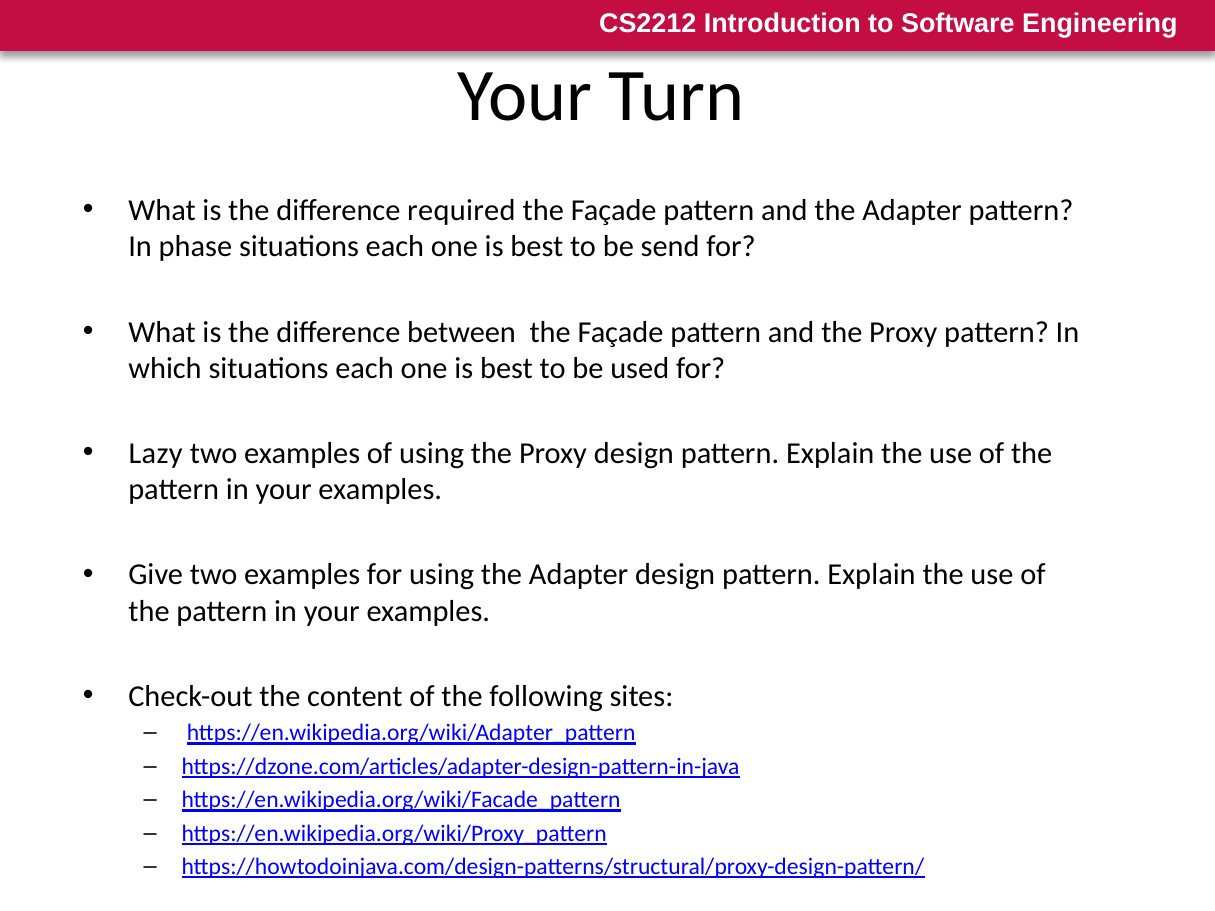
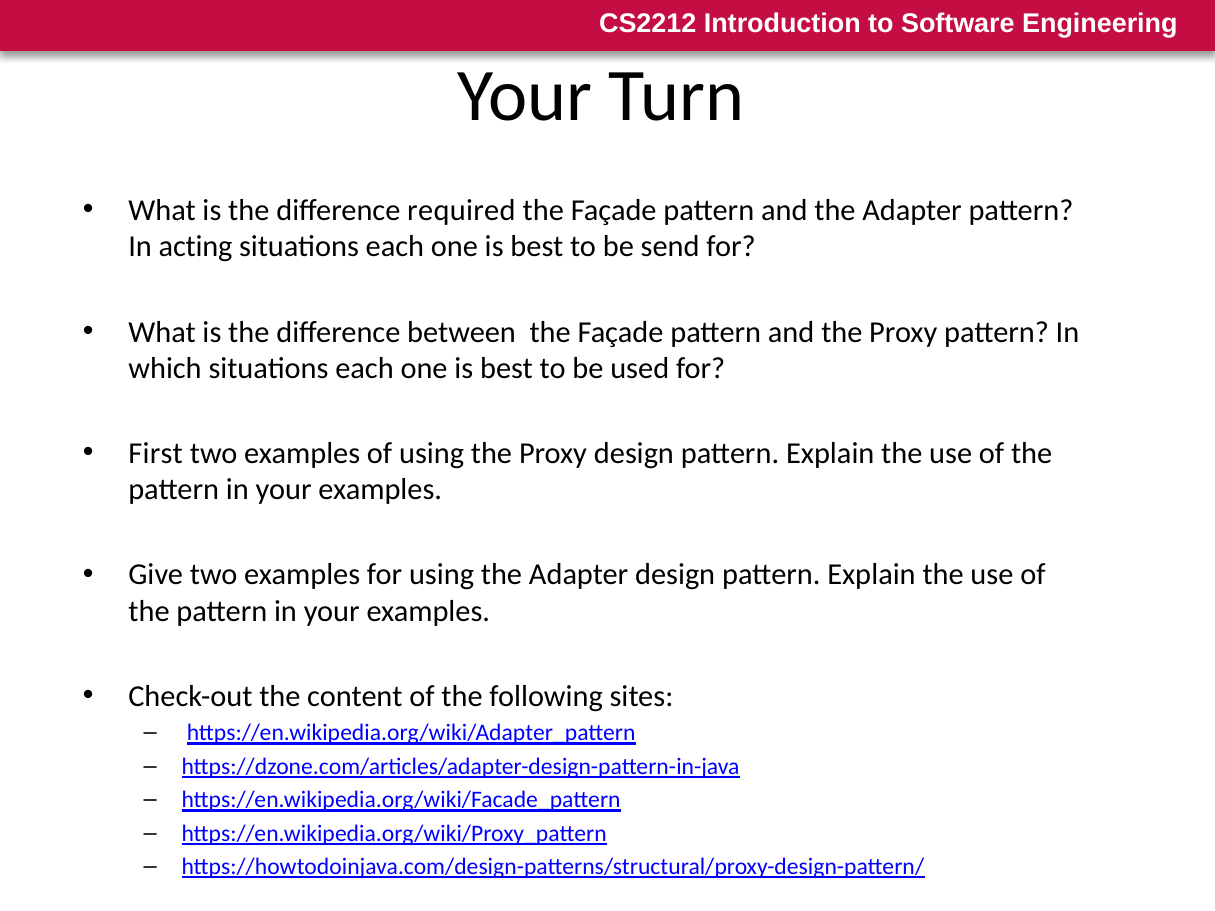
phase: phase -> acting (196, 247)
Lazy: Lazy -> First (156, 454)
